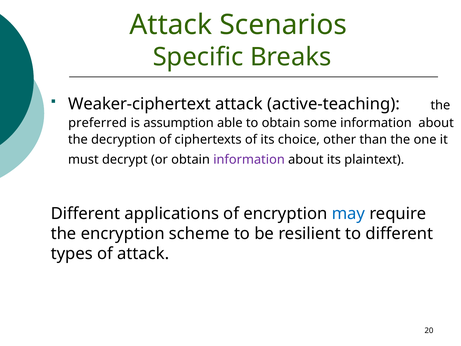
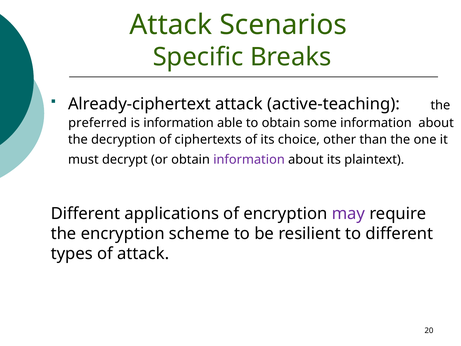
Weaker-ciphertext: Weaker-ciphertext -> Already-ciphertext (139, 104)
is assumption: assumption -> information (179, 123)
may colour: blue -> purple (348, 213)
